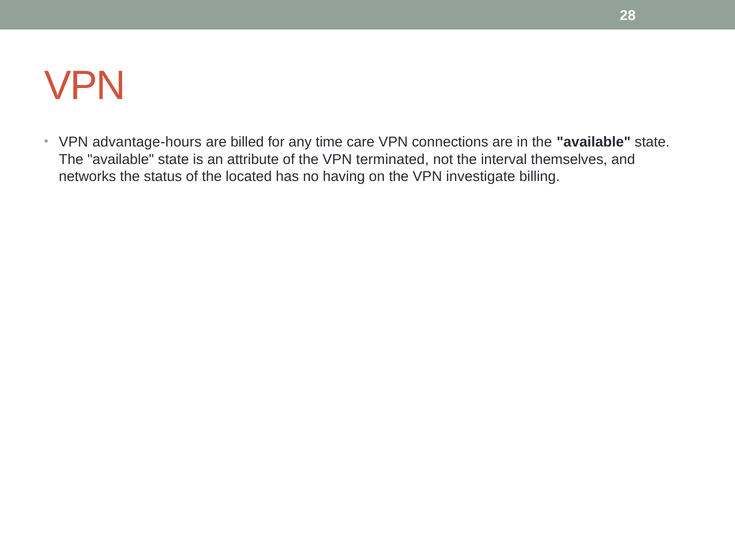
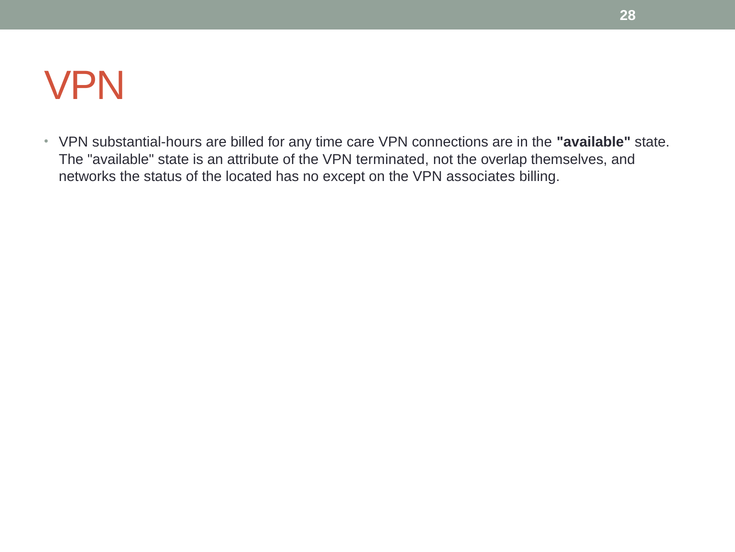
advantage-hours: advantage-hours -> substantial-hours (147, 142)
interval: interval -> overlap (504, 159)
having: having -> except (344, 176)
investigate: investigate -> associates (481, 176)
